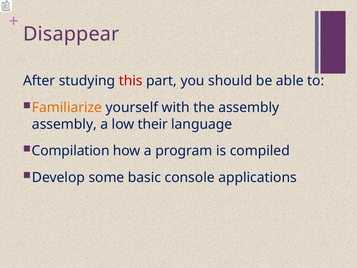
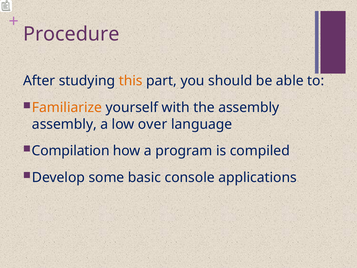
Disappear: Disappear -> Procedure (71, 34)
this colour: red -> orange (131, 81)
their: their -> over (153, 124)
